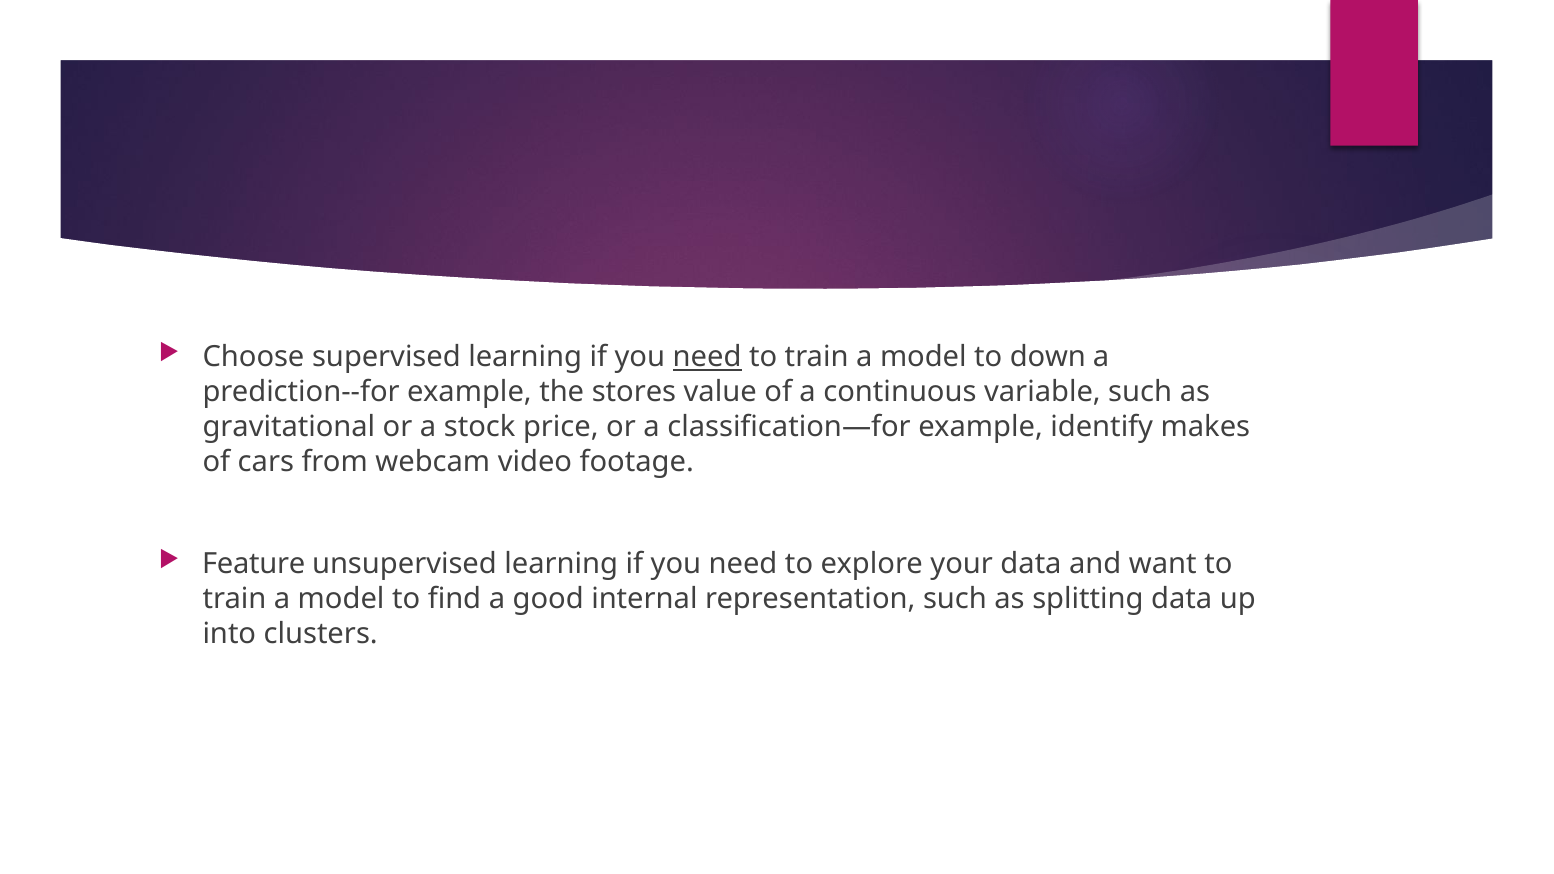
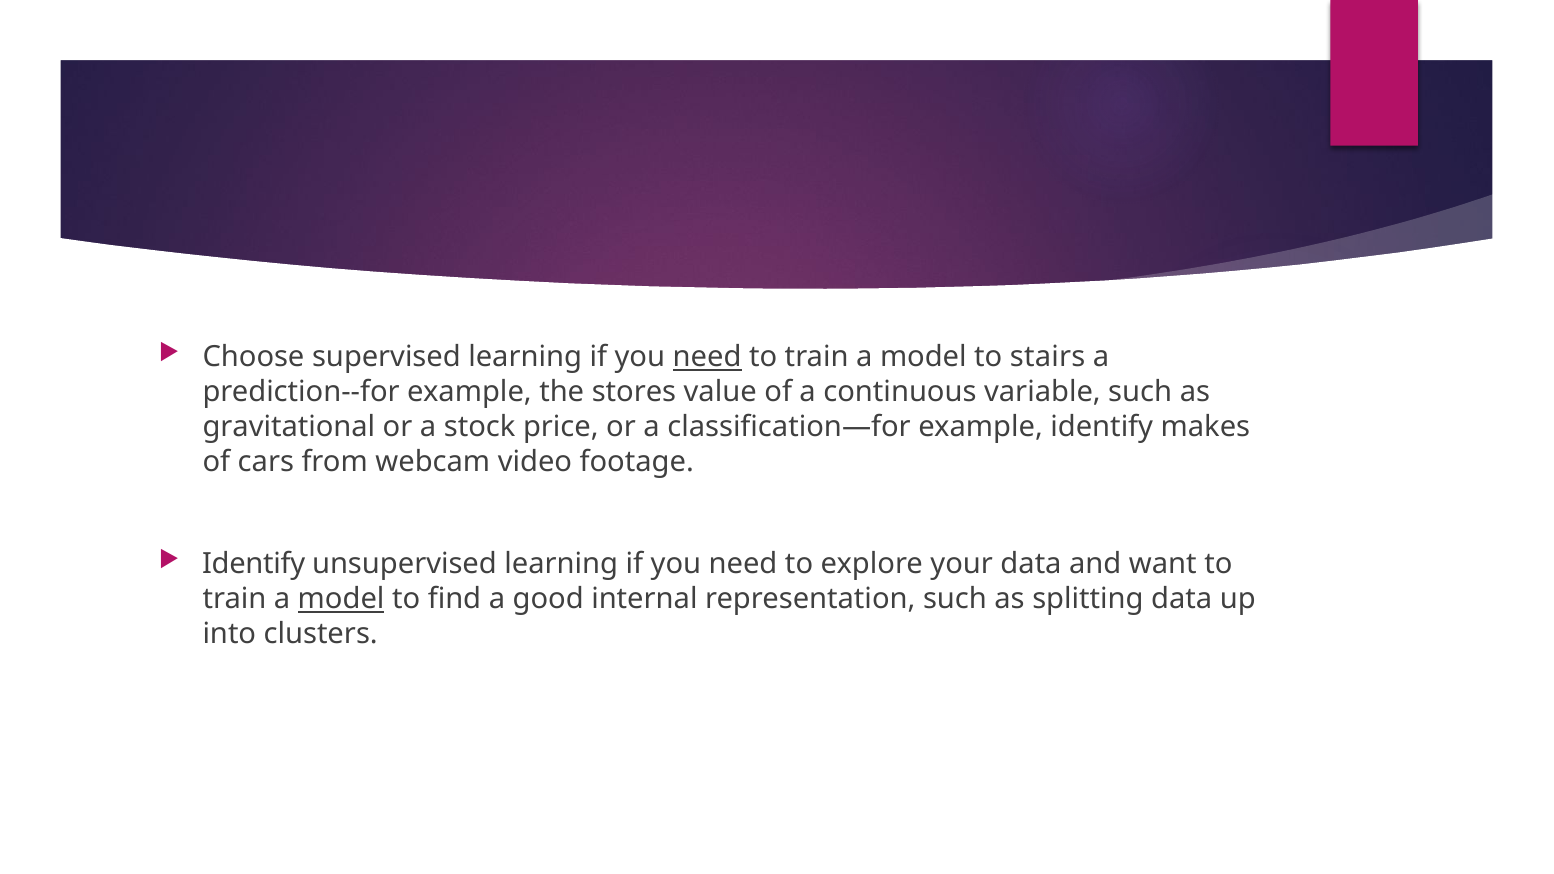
down: down -> stairs (1048, 357)
Feature: Feature -> Identify (254, 564)
model underline: none -> present (341, 599)
